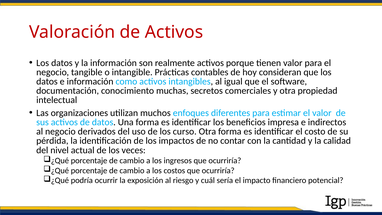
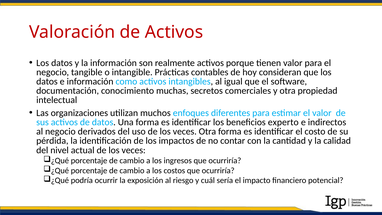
impresa: impresa -> experto (283, 122)
uso de los curso: curso -> veces (185, 131)
